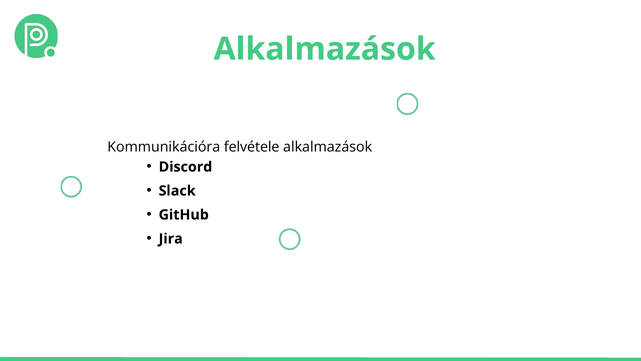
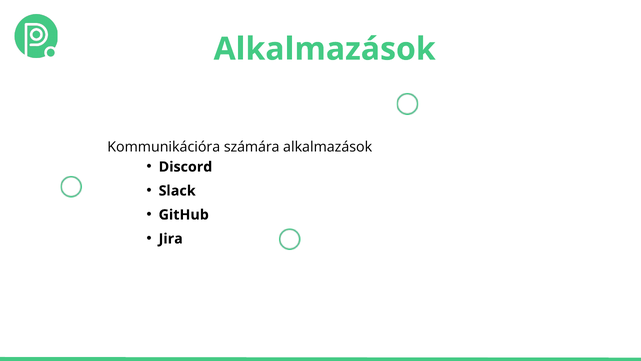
felvétele: felvétele -> számára (252, 147)
